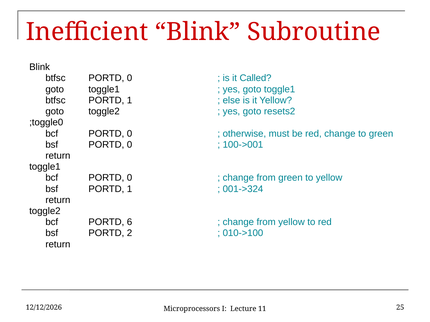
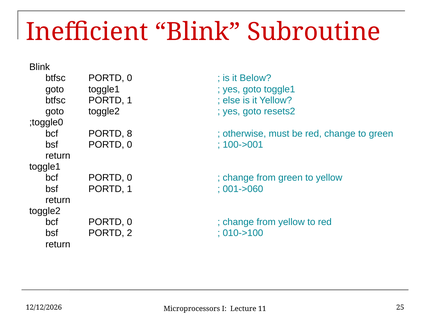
Called: Called -> Below (255, 78)
0: 0 -> 8 (130, 134)
001->324: 001->324 -> 001->060 (243, 189)
6: 6 -> 0 (130, 222)
